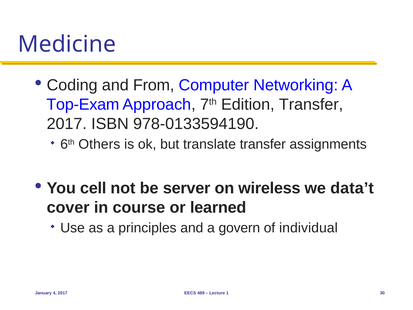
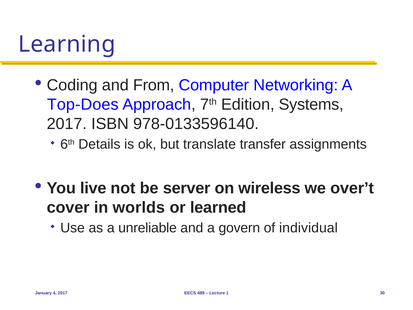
Medicine: Medicine -> Learning (67, 44)
Top-Exam: Top-Exam -> Top-Does (83, 104)
Edition Transfer: Transfer -> Systems (311, 104)
978-0133594190: 978-0133594190 -> 978-0133596140 (196, 124)
Others: Others -> Details (99, 144)
cell: cell -> live (93, 188)
data’t: data’t -> over’t (352, 188)
course: course -> worlds (139, 207)
principles: principles -> unreliable (148, 228)
